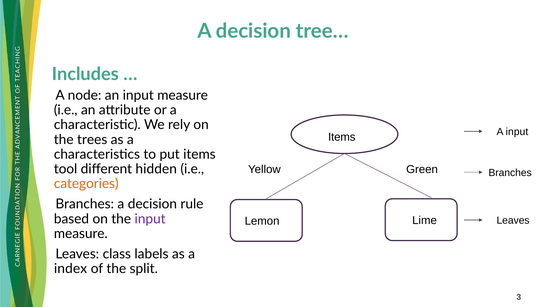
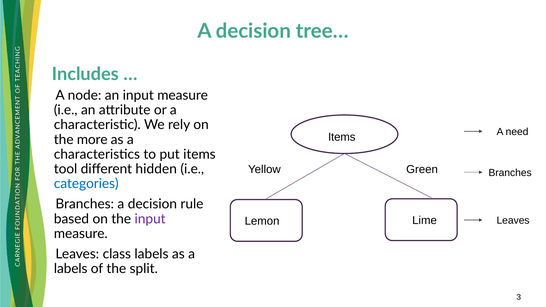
A input: input -> need (517, 132)
trees: trees -> more (92, 140)
categories colour: orange -> blue (86, 184)
index: index -> labels (71, 269)
